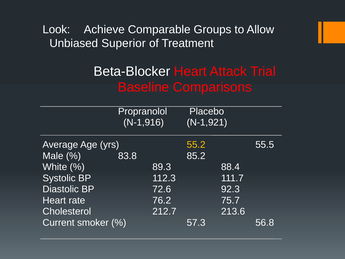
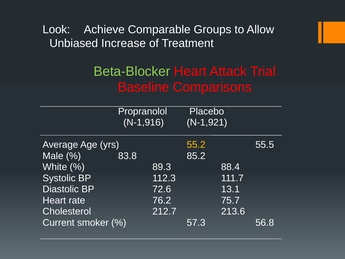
Superior: Superior -> Increase (124, 43)
Beta-Blocker colour: white -> light green (132, 71)
92.3: 92.3 -> 13.1 (230, 189)
